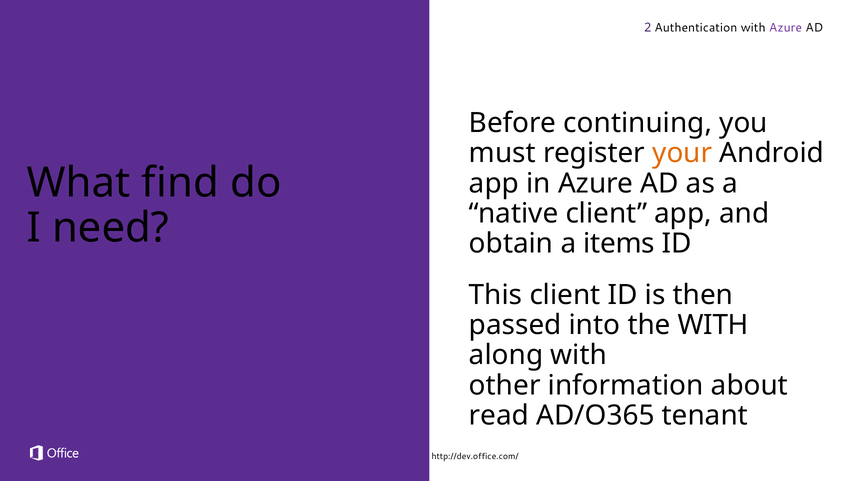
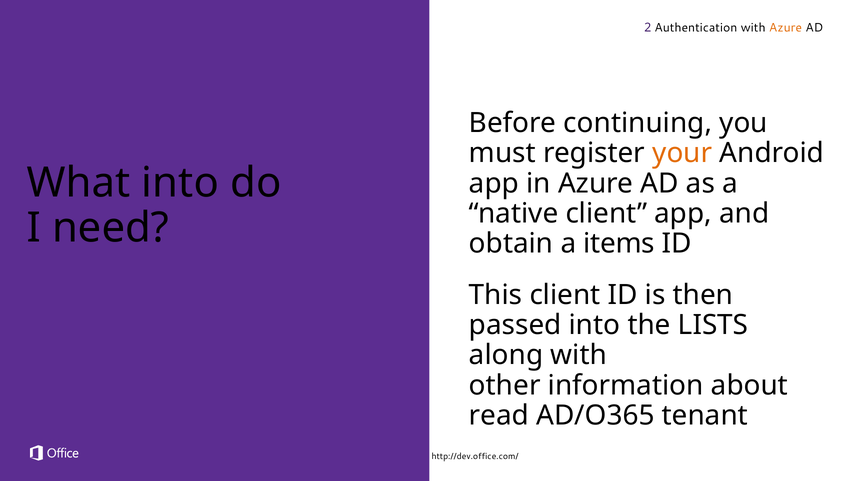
Azure colour: purple -> orange (786, 28)
What find: find -> into (180, 183)
the WITH: WITH -> LISTS (713, 325)
